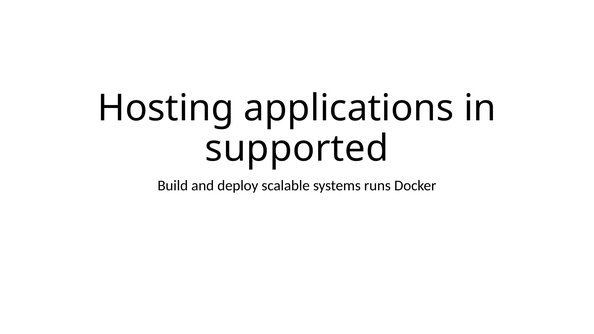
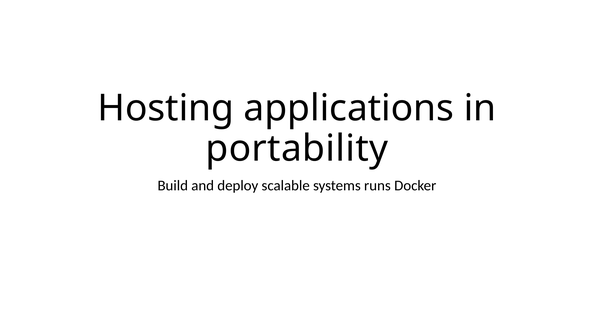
supported: supported -> portability (297, 148)
